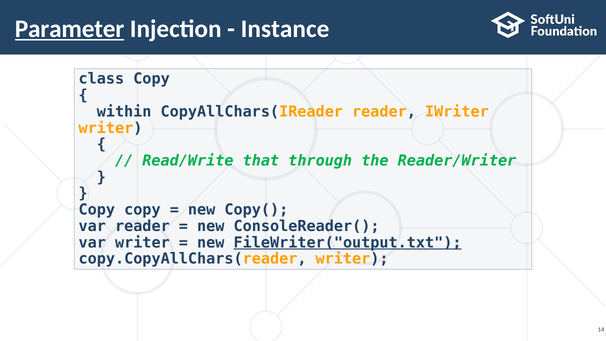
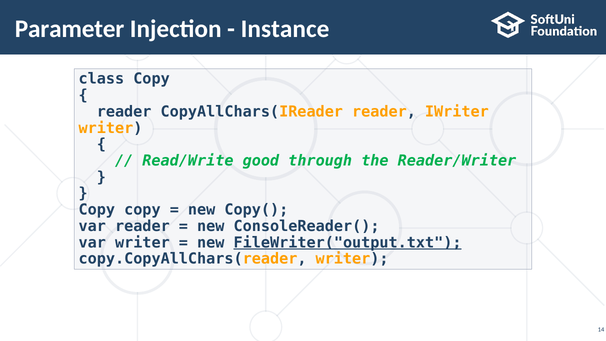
Parameter underline: present -> none (70, 29)
within: within -> reader (124, 112)
that: that -> good (261, 161)
